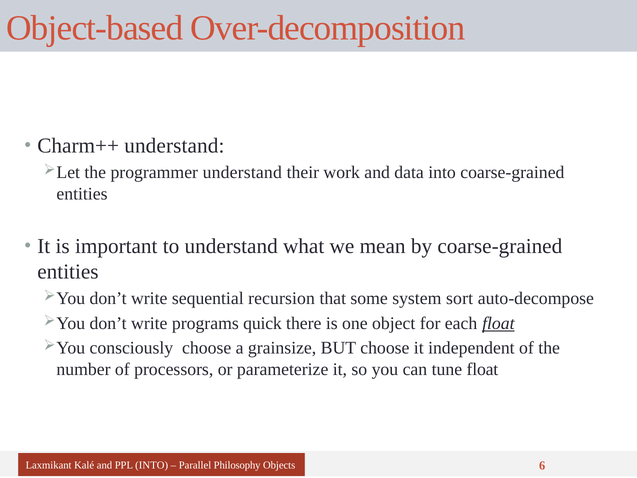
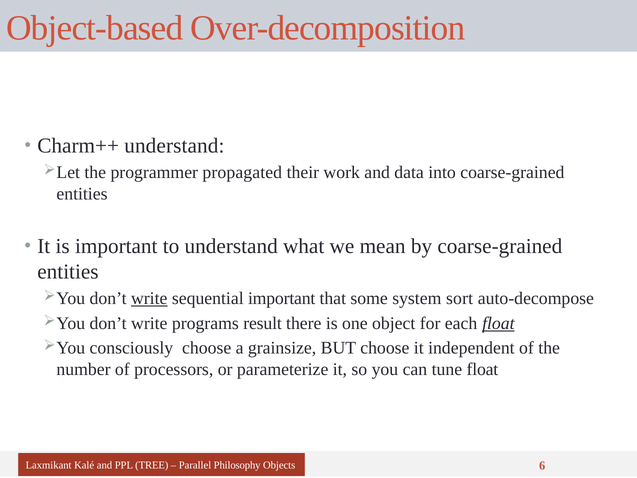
programmer understand: understand -> propagated (242, 172)
write underline: none -> present (149, 298)
sequential recursion: recursion -> important (282, 298)
quick: quick -> result (263, 323)
PPL INTO: INTO -> TREE (152, 465)
